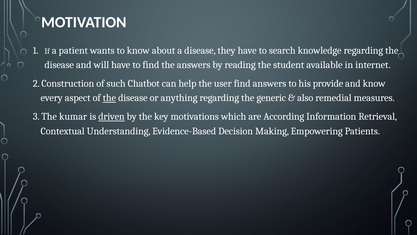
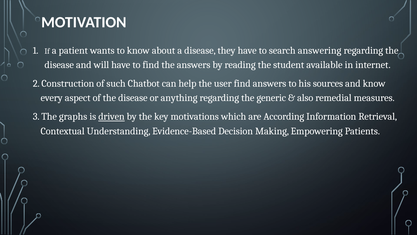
knowledge: knowledge -> answering (320, 50)
provide: provide -> sources (328, 83)
the underline: present -> none (109, 98)
kumar: kumar -> graphs (73, 116)
